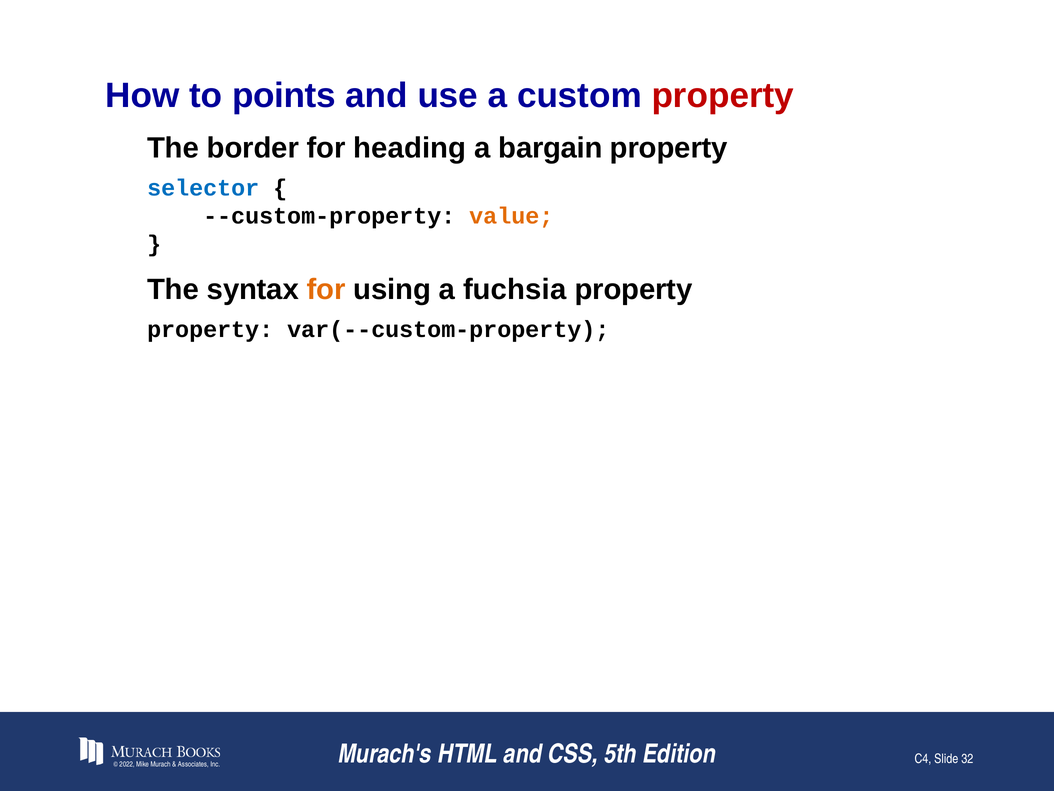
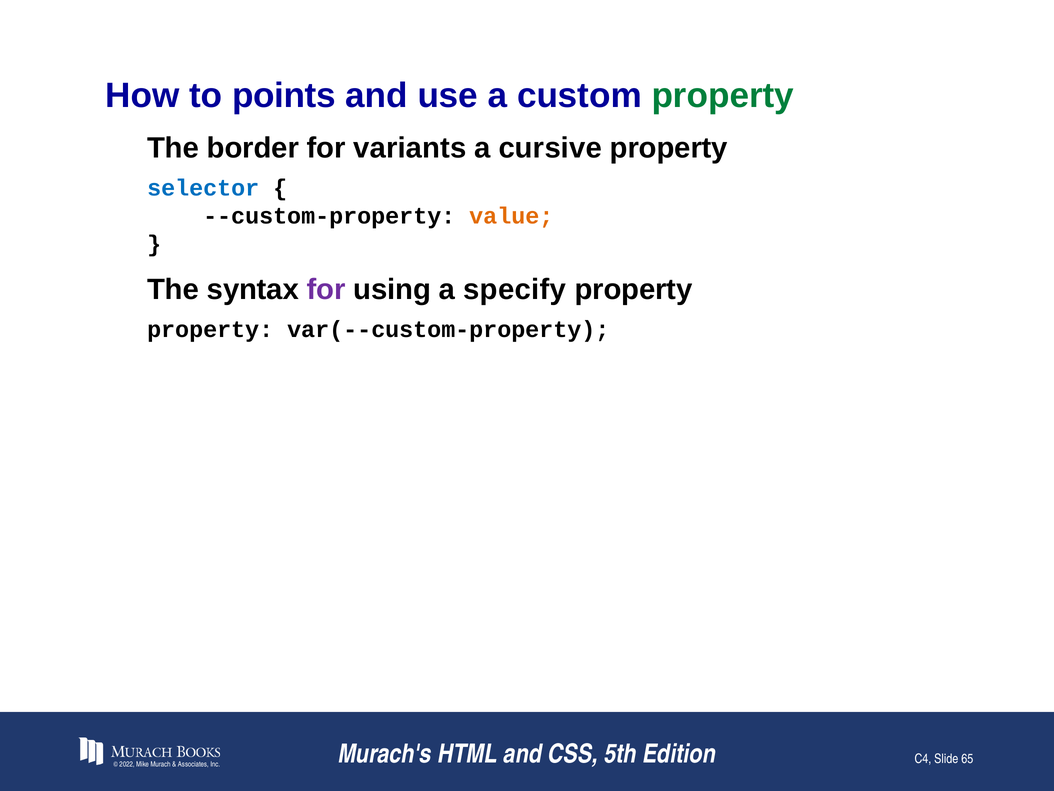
property colour: red -> green (723, 96)
heading: heading -> variants (410, 148)
bargain: bargain -> cursive (550, 148)
for colour: orange -> purple (326, 289)
fuchsia: fuchsia -> specify (515, 289)
32: 32 -> 65 (967, 758)
